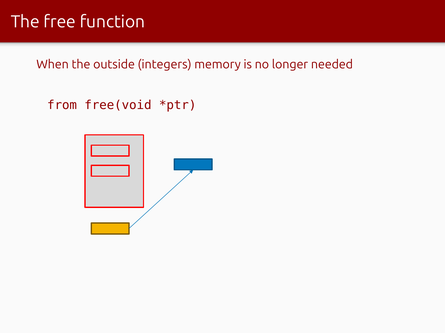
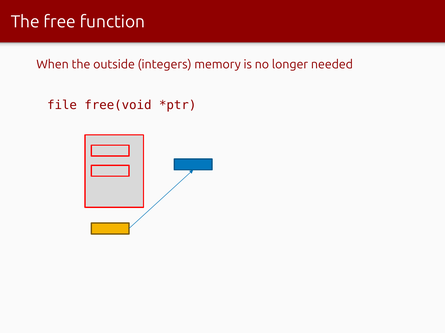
from: from -> file (62, 105)
